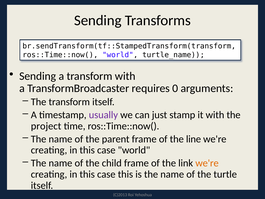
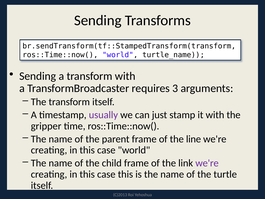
0: 0 -> 3 (175, 88)
project: project -> gripper (46, 126)
we're colour: orange -> purple (207, 163)
